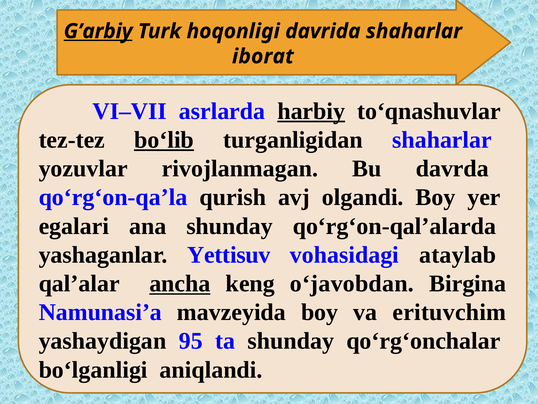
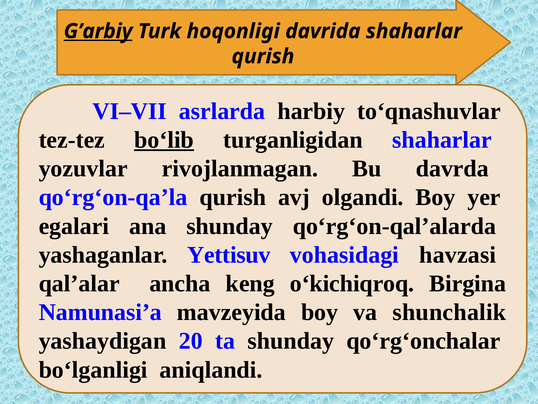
iborat: iborat -> qurish (263, 56)
harbiy underline: present -> none (311, 111)
ataylab: ataylab -> havzasi (458, 255)
ancha underline: present -> none (180, 283)
o‘javobdan: o‘javobdan -> o‘kichiqroq (352, 283)
erituvchim: erituvchim -> shunchalik (449, 312)
95: 95 -> 20 (191, 341)
